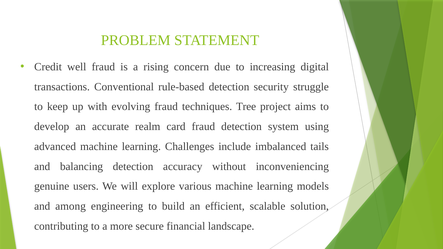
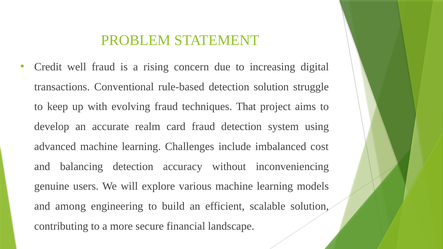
detection security: security -> solution (271, 87)
Tree: Tree -> That (246, 107)
tails: tails -> cost (320, 147)
